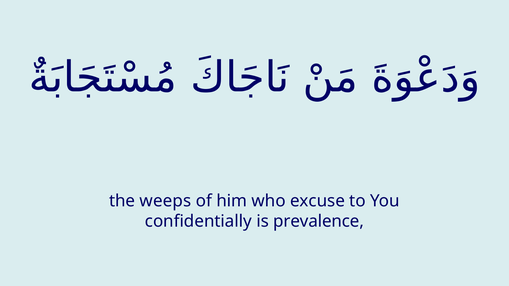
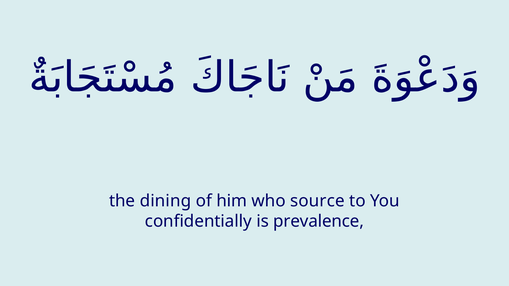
weeps: weeps -> dining (165, 201)
excuse: excuse -> source (317, 201)
